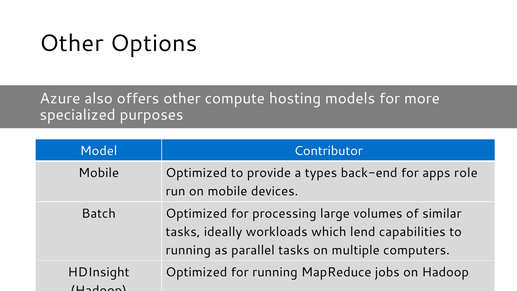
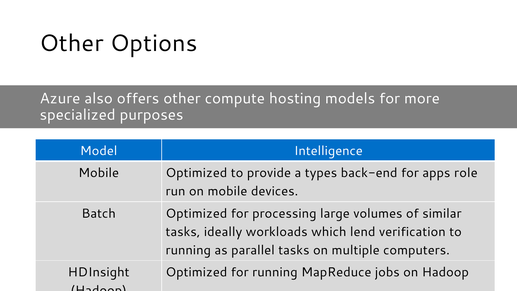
Contributor: Contributor -> Intelligence (328, 151)
capabilities: capabilities -> verification (412, 232)
